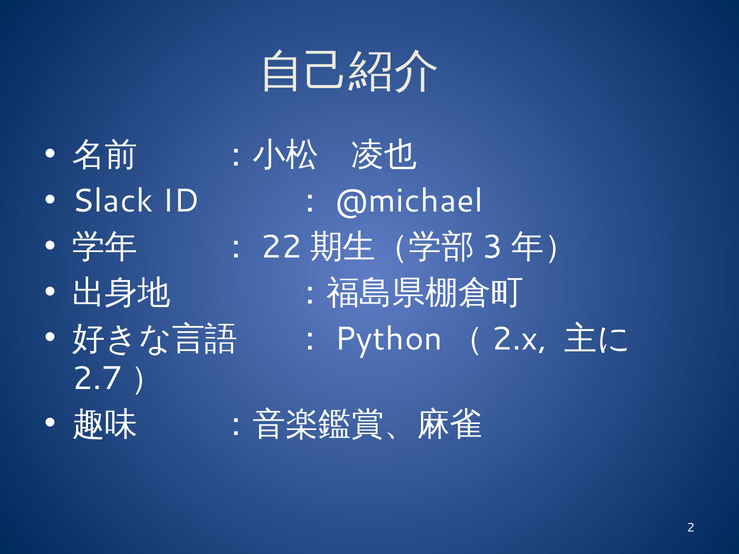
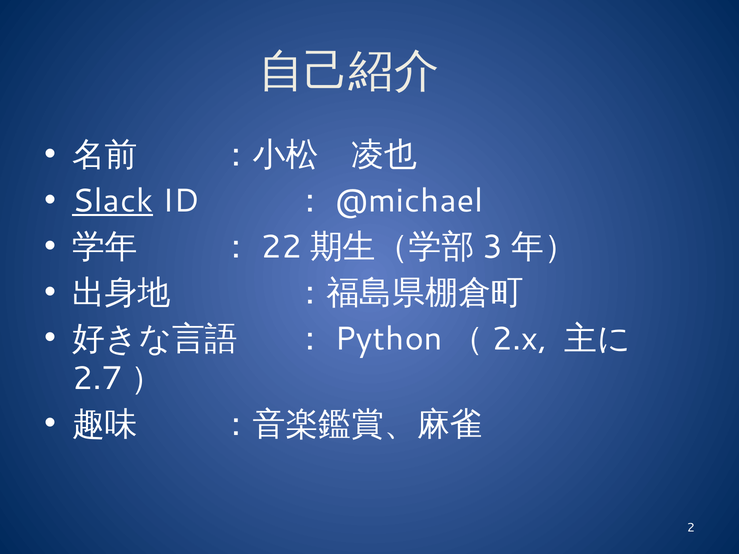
Slack underline: none -> present (113, 201)
